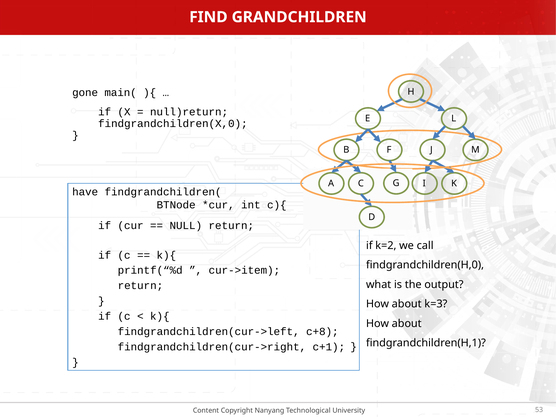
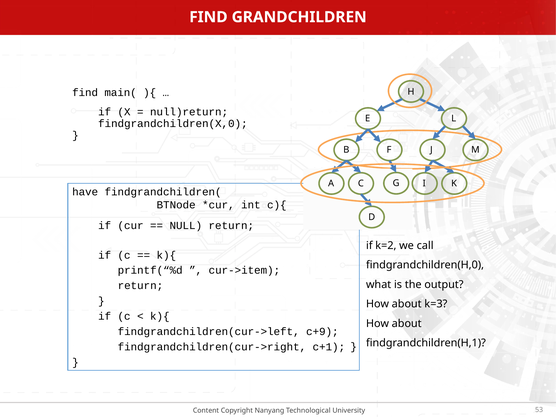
gone: gone -> find (85, 92)
c+8: c+8 -> c+9 (322, 332)
